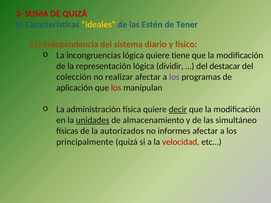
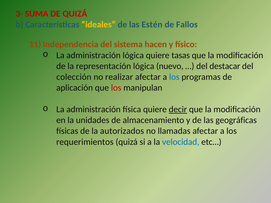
Tener: Tener -> Fallos (187, 25)
diario: diario -> hacen (156, 44)
incongruencias: incongruencias -> administración (94, 55)
tiene: tiene -> tasas (181, 55)
dividir: dividir -> nuevo (170, 66)
los colour: purple -> blue (174, 77)
unidades underline: present -> none (93, 120)
simultáneo: simultáneo -> geográficas (236, 120)
informes: informes -> llamadas (174, 131)
principalmente: principalmente -> requerimientos (85, 142)
velocidad colour: red -> blue (181, 142)
